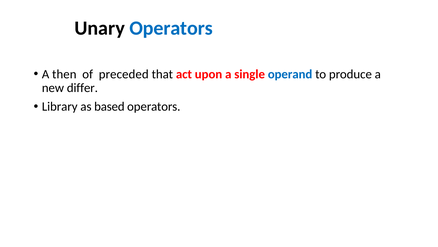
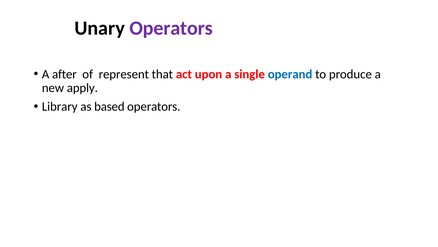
Operators colour: blue -> purple (171, 28)
then: then -> after (64, 74)
preceded: preceded -> represent (124, 74)
differ: differ -> apply (82, 88)
